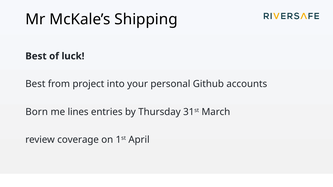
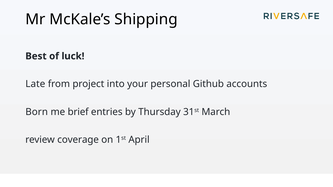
Best: Best -> Late (35, 84)
lines: lines -> brief (78, 112)
